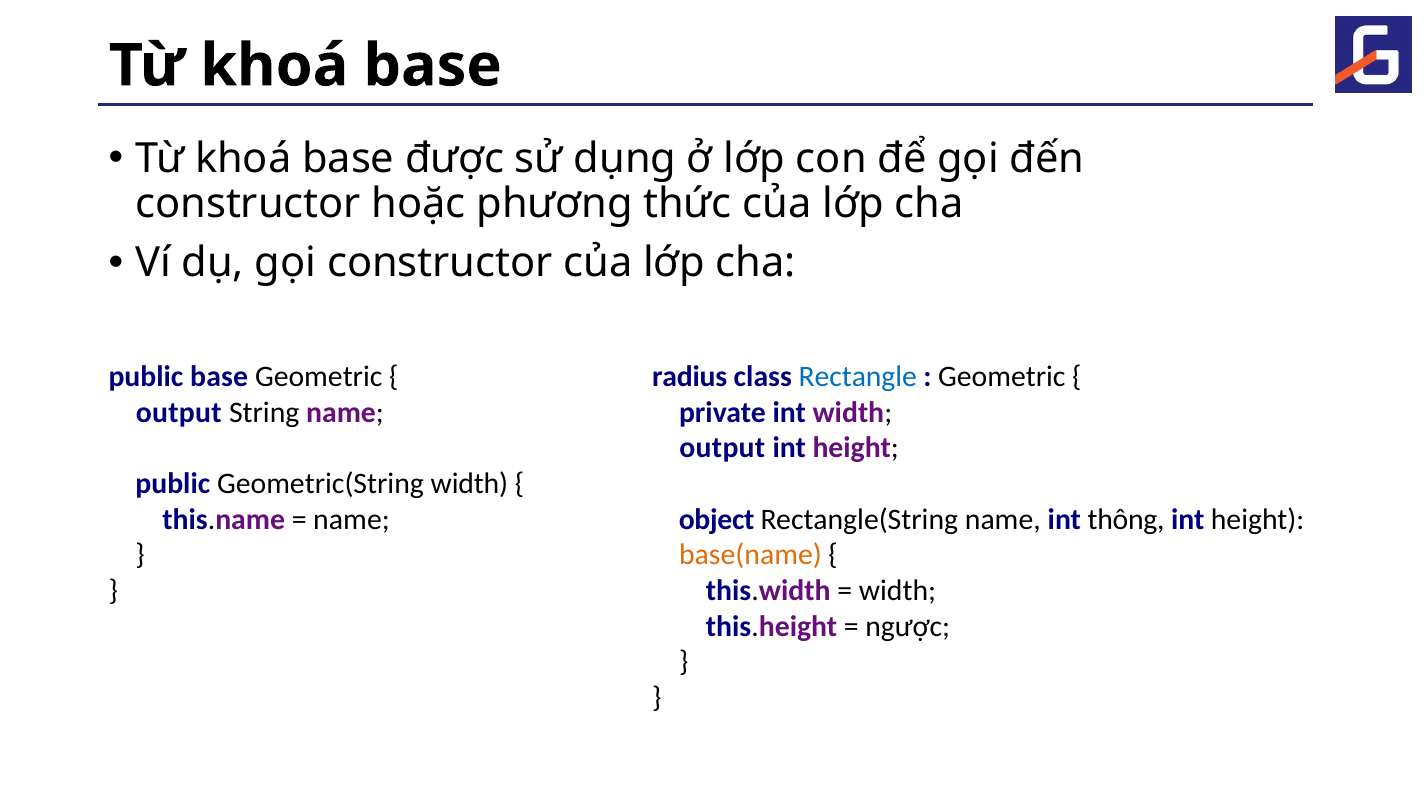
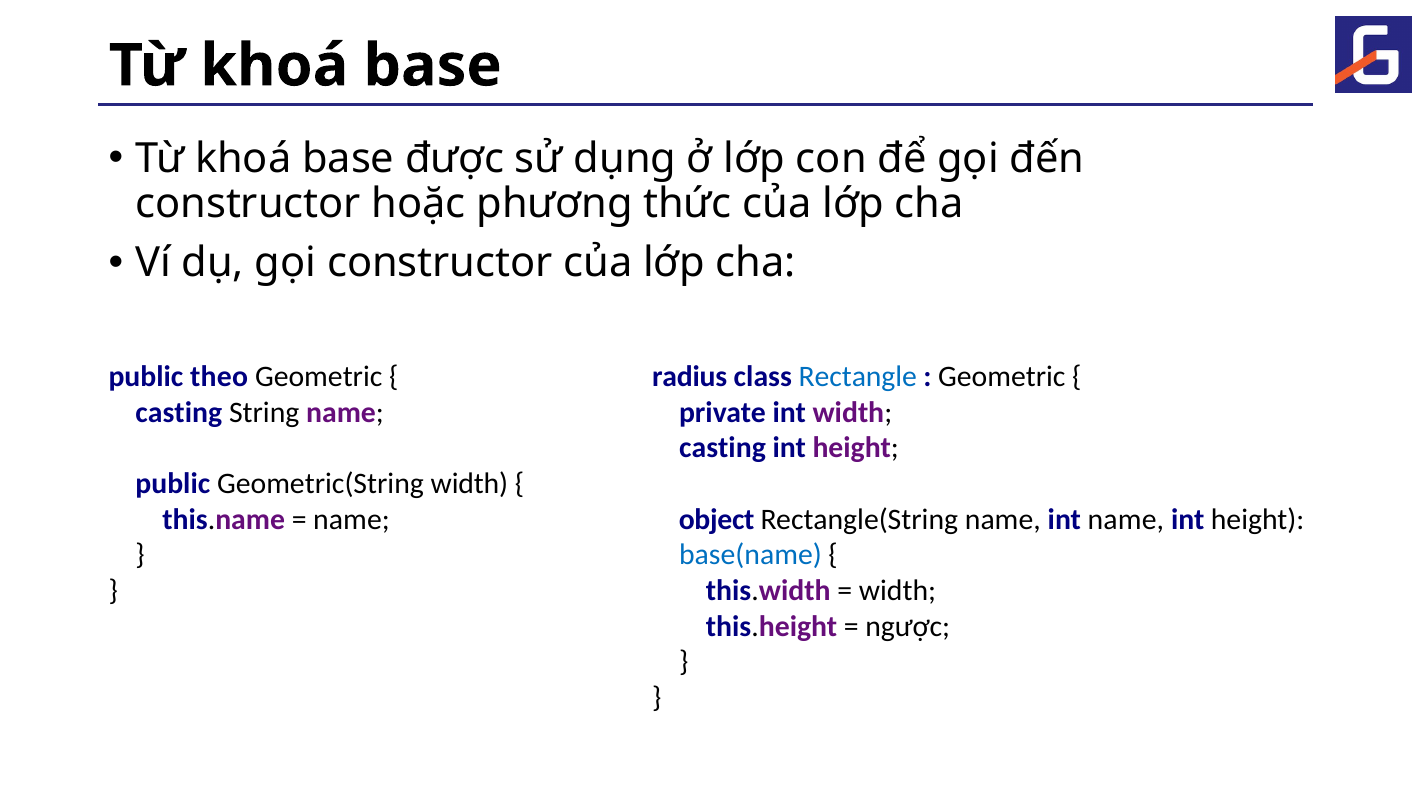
public base: base -> theo (219, 377)
output: output -> casting (179, 413)
output: output -> casting (722, 448)
int thông: thông -> name (1126, 519)
base(name colour: orange -> blue (750, 555)
